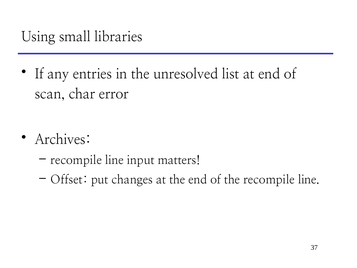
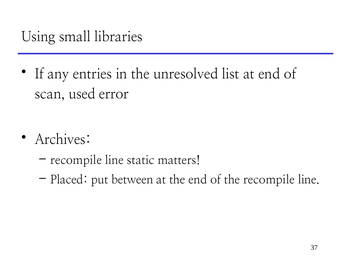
char: char -> used (82, 94)
input: input -> static (141, 160)
Offset: Offset -> Placed (69, 180)
changes: changes -> between (132, 180)
